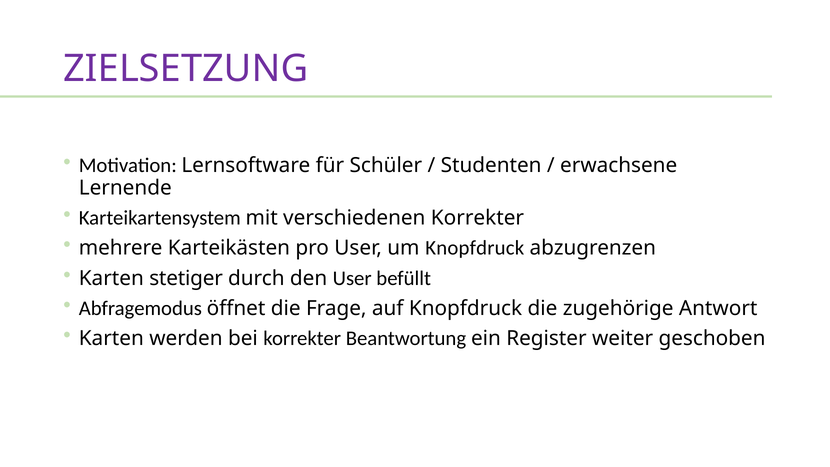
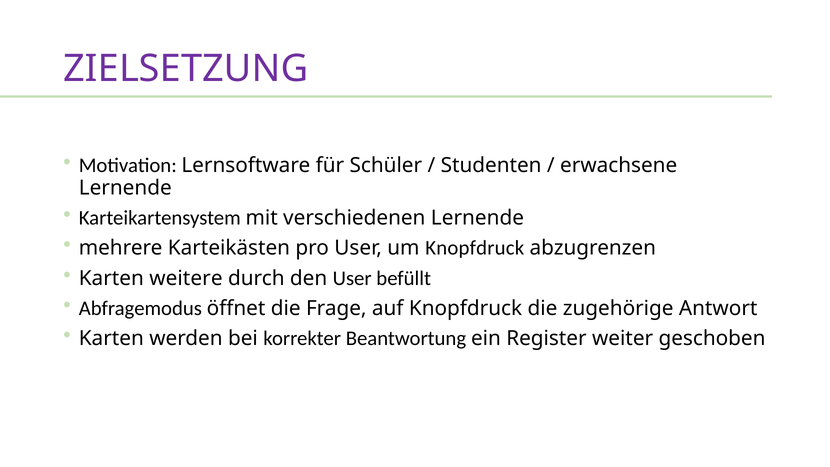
verschiedenen Korrekter: Korrekter -> Lernende (477, 218)
stetiger: stetiger -> weitere (186, 278)
